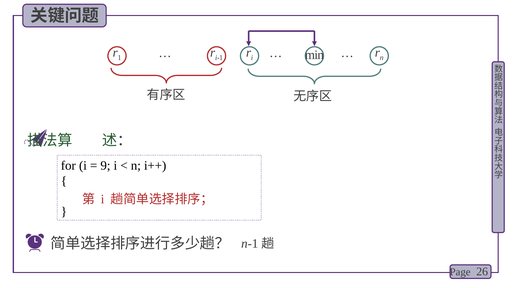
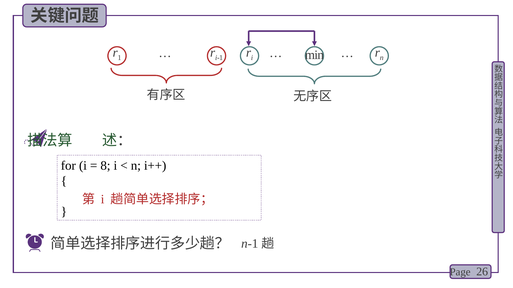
9: 9 -> 8 (105, 166)
